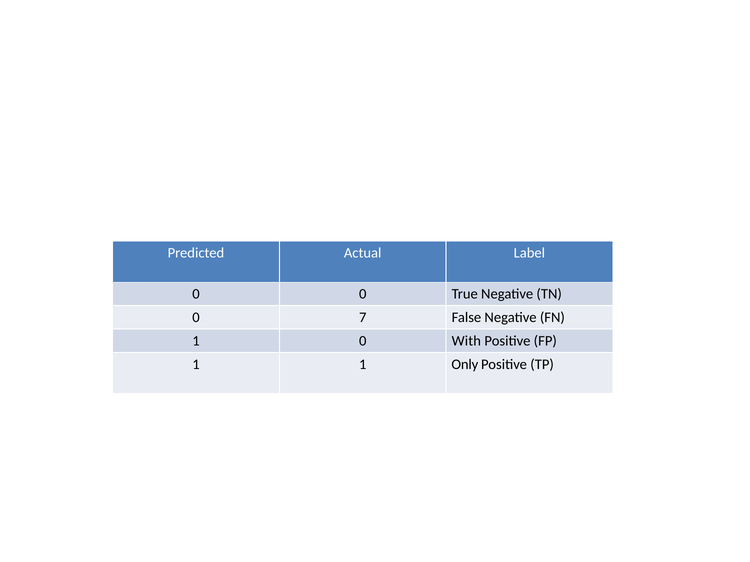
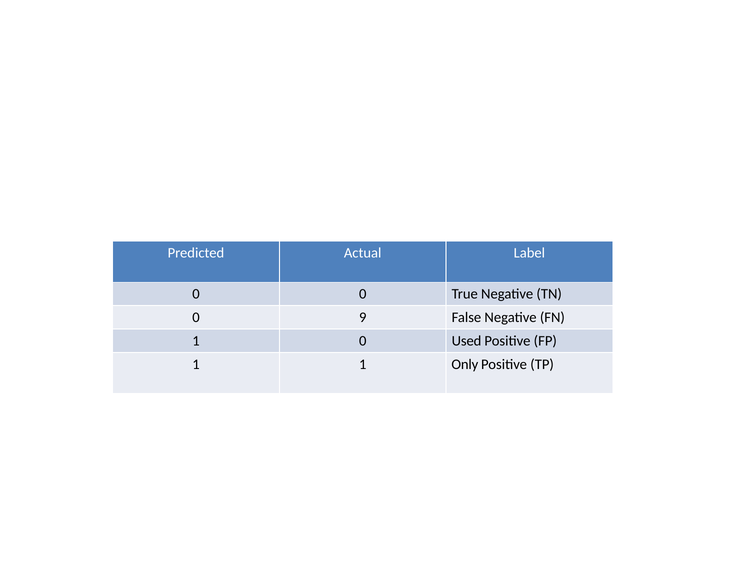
7: 7 -> 9 (363, 318)
With: With -> Used (466, 341)
